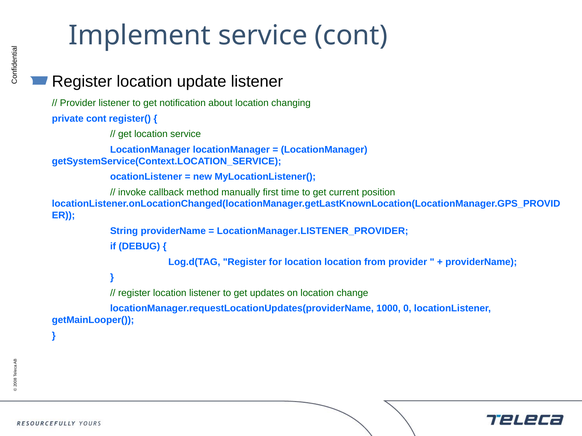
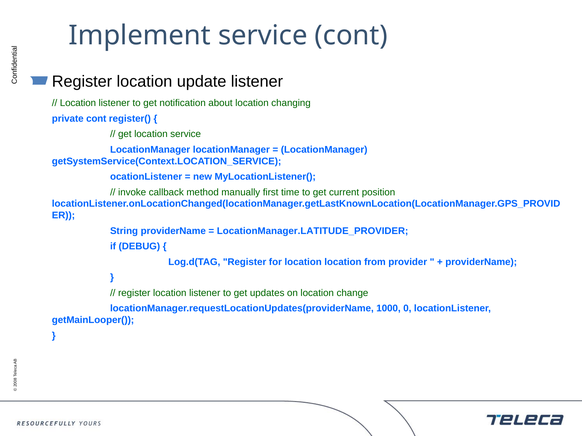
Provider: Provider -> Location (78, 103)
LocationManager.LISTENER_PROVIDER: LocationManager.LISTENER_PROVIDER -> LocationManager.LATITUDE_PROVIDER (313, 231)
